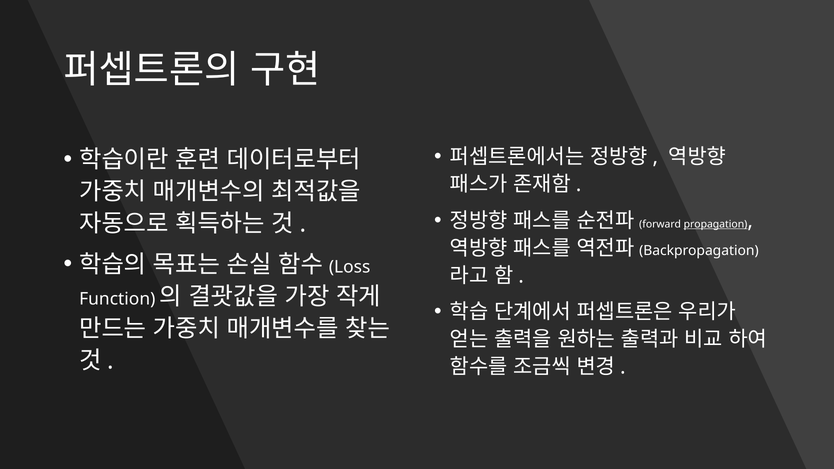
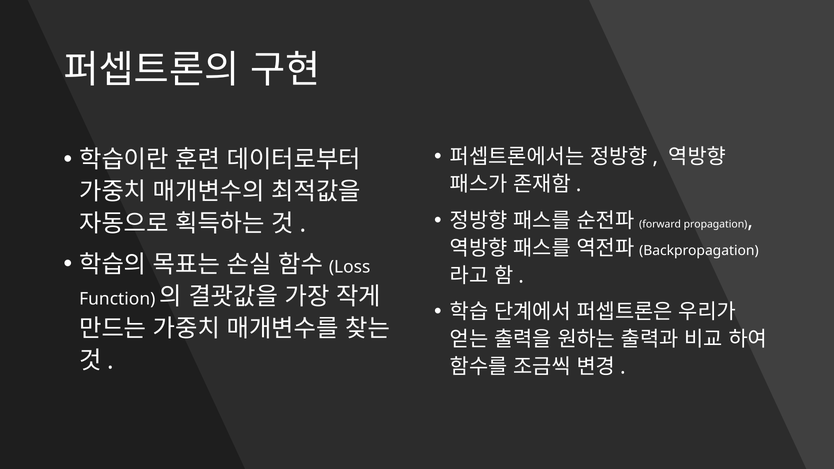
propagation underline: present -> none (715, 224)
